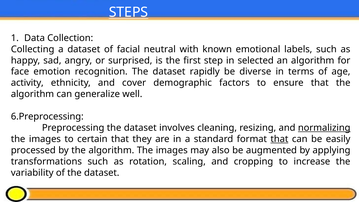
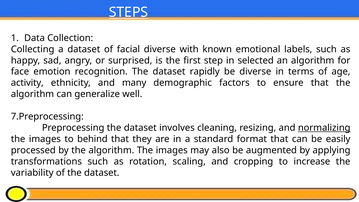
facial neutral: neutral -> diverse (160, 49)
cover: cover -> many (134, 83)
6.Preprocessing: 6.Preprocessing -> 7.Preprocessing (47, 117)
certain: certain -> behind (92, 139)
that underline: present -> none (279, 139)
